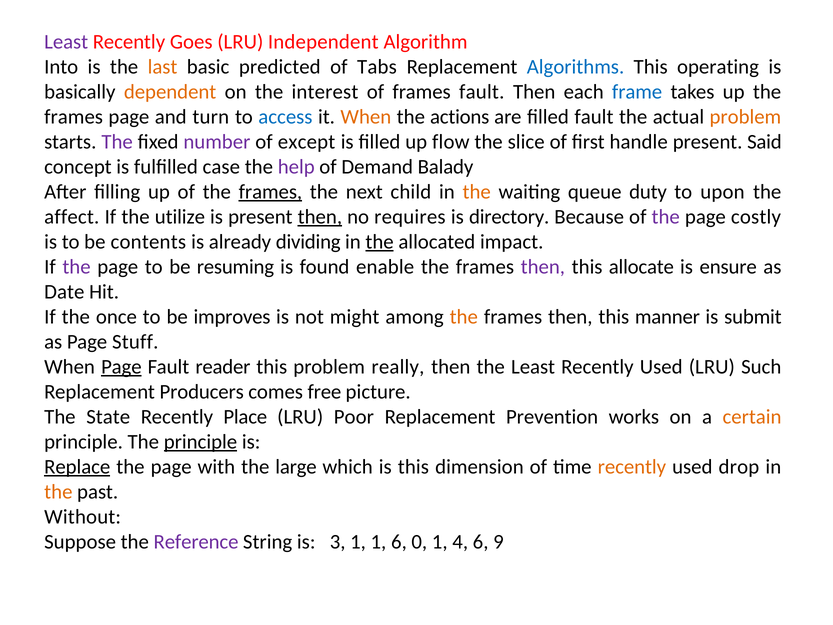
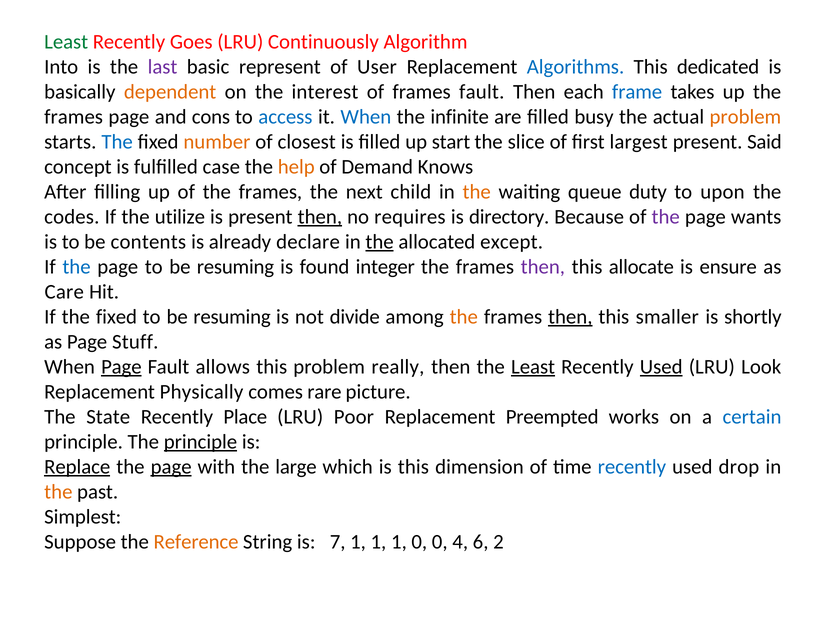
Least colour: purple -> green (66, 42)
Independent: Independent -> Continuously (323, 42)
last colour: orange -> purple (163, 67)
predicted: predicted -> represent (280, 67)
Tabs: Tabs -> User (377, 67)
operating: operating -> dedicated (718, 67)
turn: turn -> cons (211, 117)
When colour: orange -> blue (366, 117)
actions: actions -> infinite (460, 117)
filled fault: fault -> busy (594, 117)
The colour: purple -> blue (117, 142)
number colour: purple -> orange (217, 142)
except: except -> closest (307, 142)
flow: flow -> start (451, 142)
handle: handle -> largest (639, 142)
help colour: purple -> orange (296, 167)
Balady: Balady -> Knows (445, 167)
frames underline: present -> none (270, 192)
affect: affect -> codes (72, 217)
costly: costly -> wants (756, 217)
dividing: dividing -> declare (308, 242)
impact: impact -> except (512, 242)
the colour: purple -> blue (77, 267)
enable: enable -> integer (385, 267)
Date: Date -> Care (64, 292)
If the once: once -> fixed (116, 317)
improves: improves -> resuming (232, 317)
might: might -> divide (355, 317)
then underline: none -> present (570, 317)
manner: manner -> smaller (667, 317)
submit: submit -> shortly (753, 317)
reader: reader -> allows (223, 367)
Least underline: none -> present (533, 367)
Used underline: none -> present (661, 367)
Such: Such -> Look (761, 367)
Producers: Producers -> Physically (202, 392)
free: free -> rare (324, 392)
Prevention: Prevention -> Preempted (552, 417)
certain colour: orange -> blue (752, 417)
page underline: none -> present (171, 467)
recently colour: orange -> blue (632, 467)
Without: Without -> Simplest (83, 517)
Reference colour: purple -> orange (196, 542)
3: 3 -> 7 (338, 542)
1 1 6: 6 -> 1 (399, 542)
0 1: 1 -> 0 (440, 542)
9: 9 -> 2 (498, 542)
